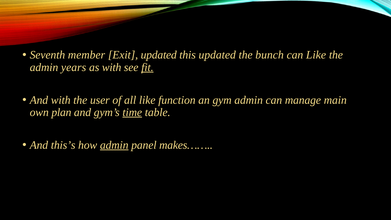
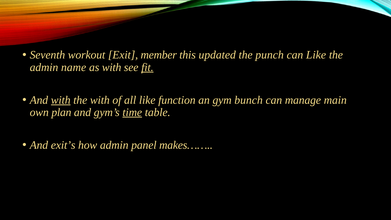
member: member -> workout (87, 55)
Exit updated: updated -> member (159, 55)
bunch: bunch -> punch (270, 55)
years: years -> name (74, 67)
with underline: none -> present (61, 100)
the user: user -> with (100, 100)
gym admin: admin -> bunch (249, 100)
this’s: this’s -> exit’s (63, 145)
admin underline: present -> none (114, 145)
